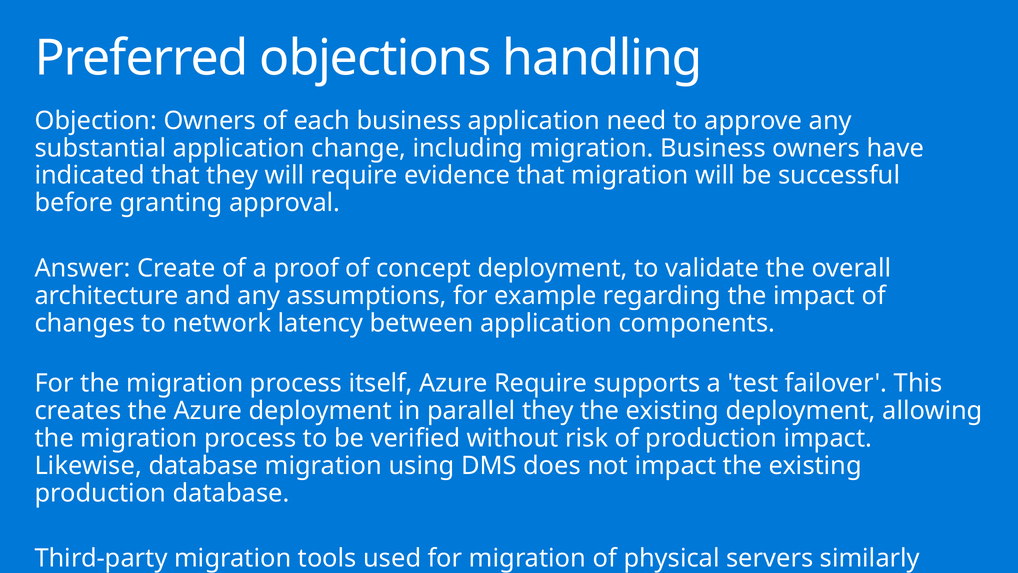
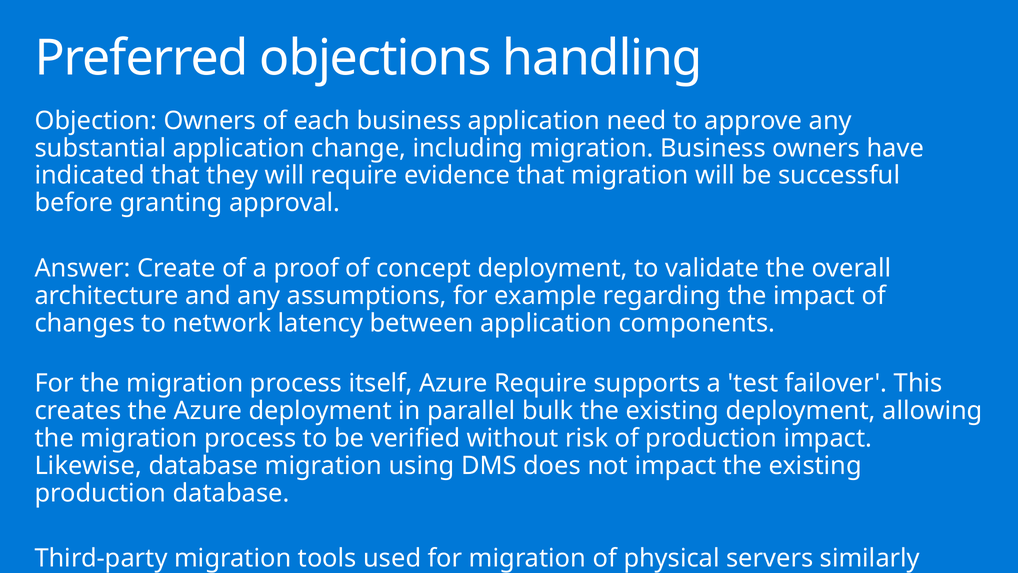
parallel they: they -> bulk (548, 410)
